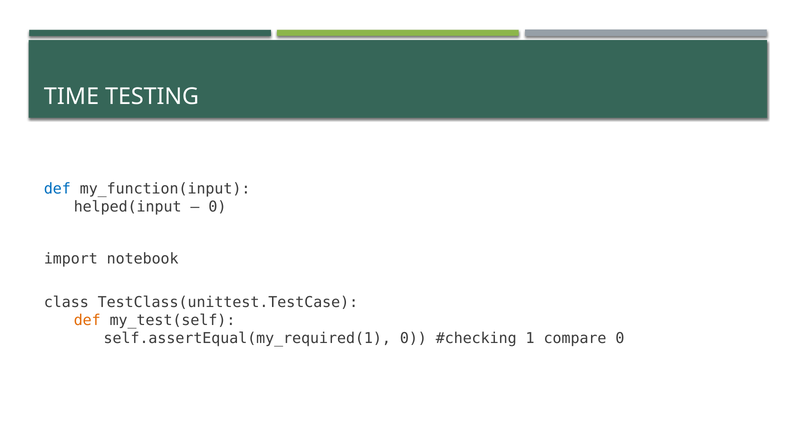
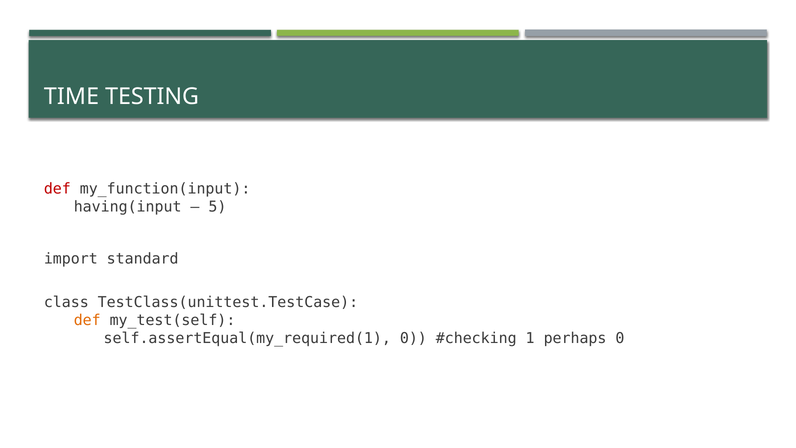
def colour: blue -> red (57, 189)
helped(input: helped(input -> having(input (128, 207)
0: 0 -> 5 (217, 207)
notebook: notebook -> standard (143, 259)
compare: compare -> perhaps (575, 338)
